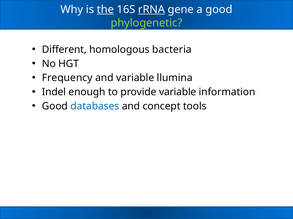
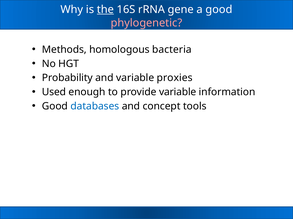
rRNA underline: present -> none (152, 9)
phylogenetic colour: light green -> pink (146, 23)
Different: Different -> Methods (64, 50)
Frequency: Frequency -> Probability (67, 78)
llumina: llumina -> proxies (175, 78)
Indel: Indel -> Used (54, 92)
